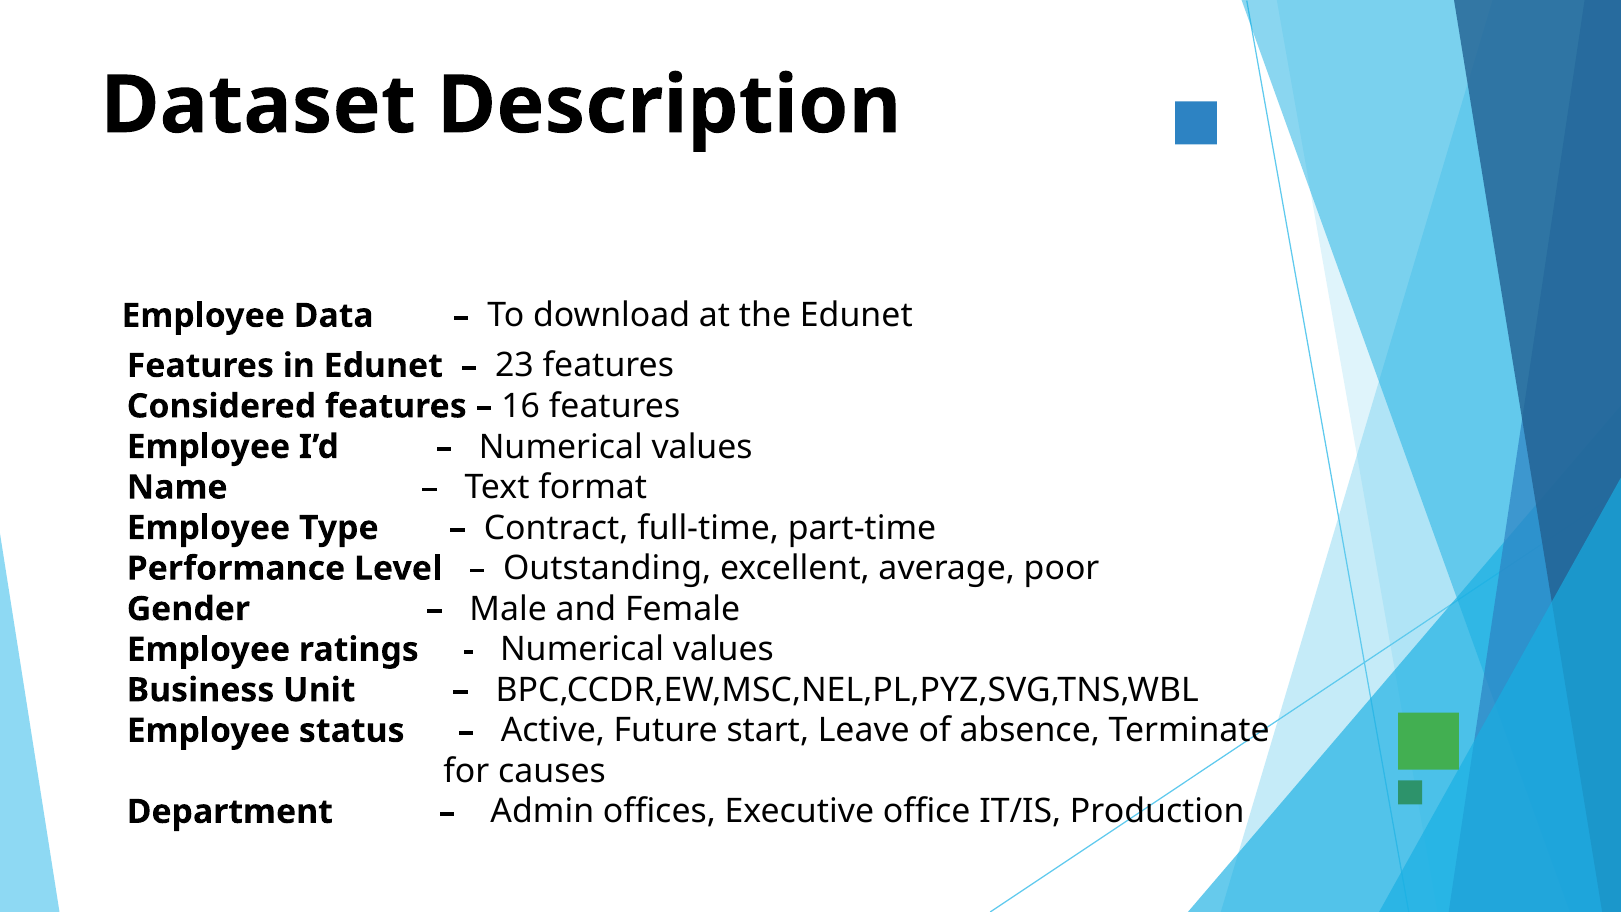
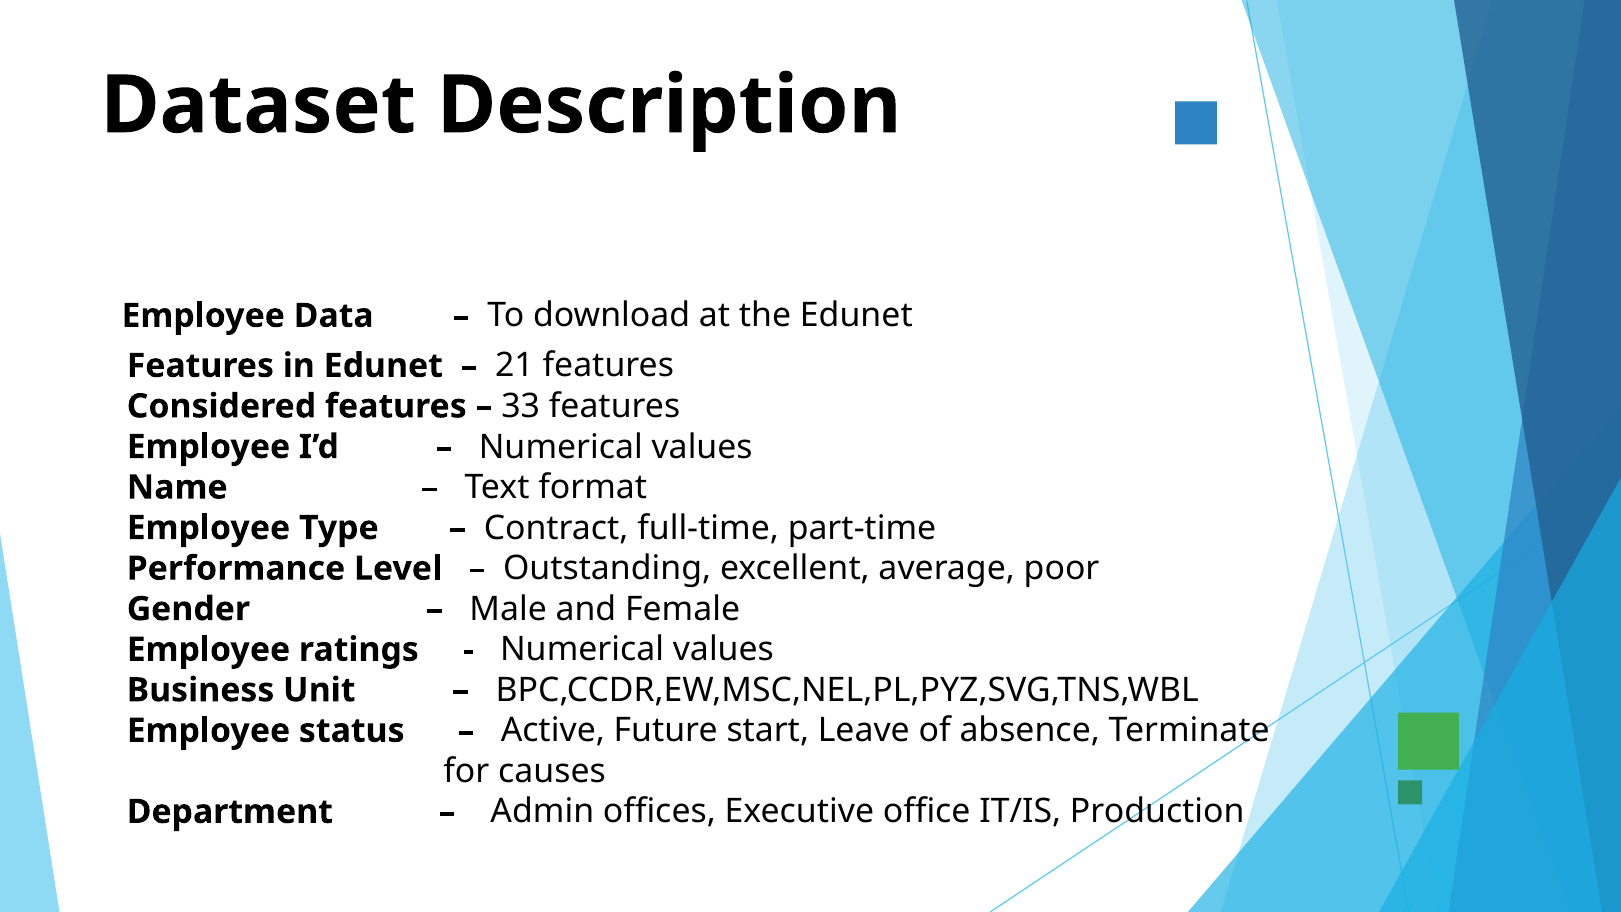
23: 23 -> 21 (514, 366)
16: 16 -> 33 (521, 406)
